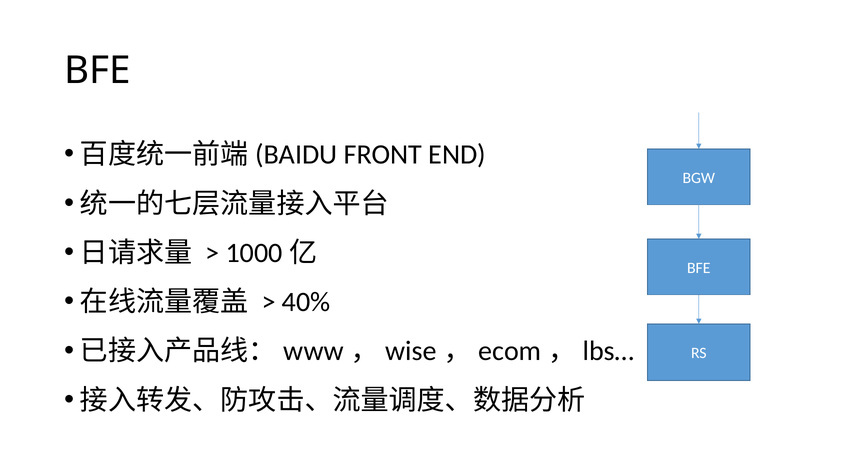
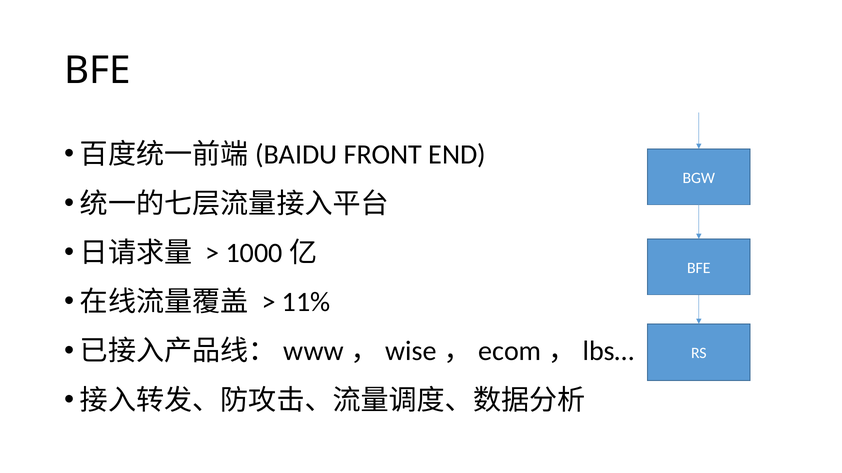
40%: 40% -> 11% (306, 302)
